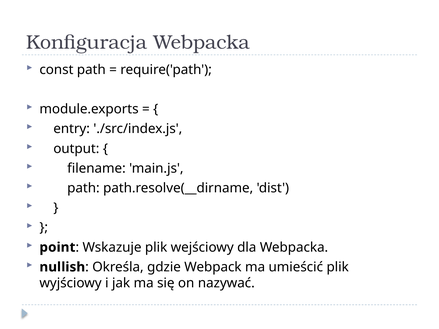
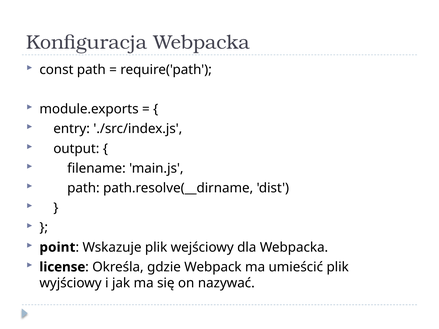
nullish: nullish -> license (62, 267)
